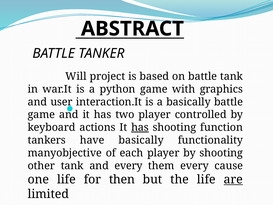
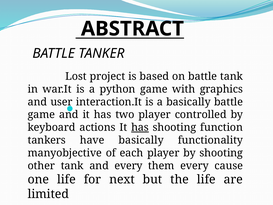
Will: Will -> Lost (76, 76)
then: then -> next (122, 179)
are underline: present -> none (233, 179)
